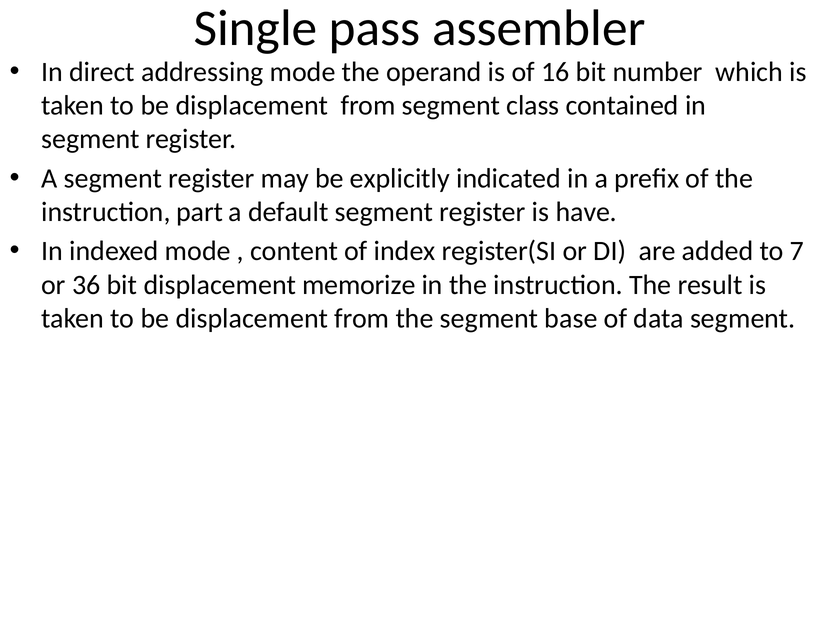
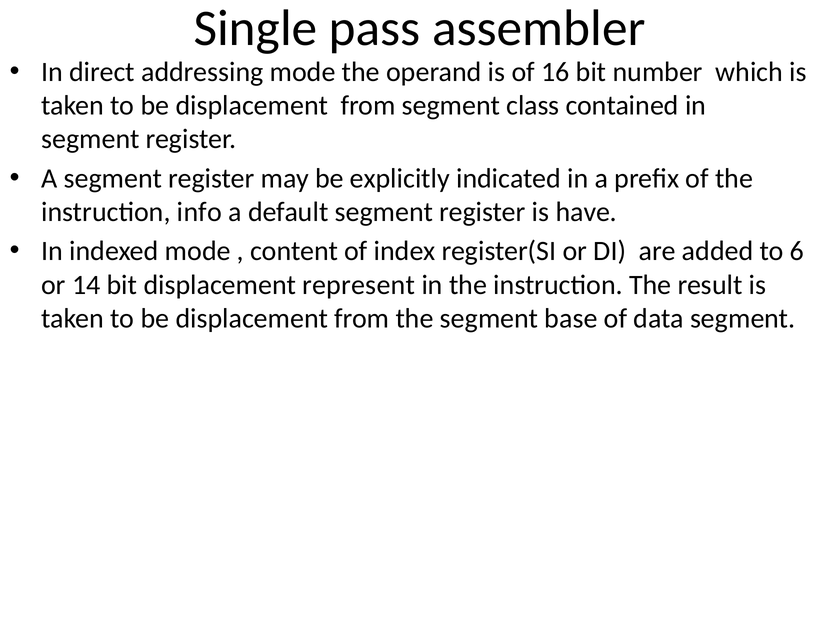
part: part -> info (199, 212)
7: 7 -> 6 (797, 251)
36: 36 -> 14 (86, 285)
memorize: memorize -> represent (359, 285)
